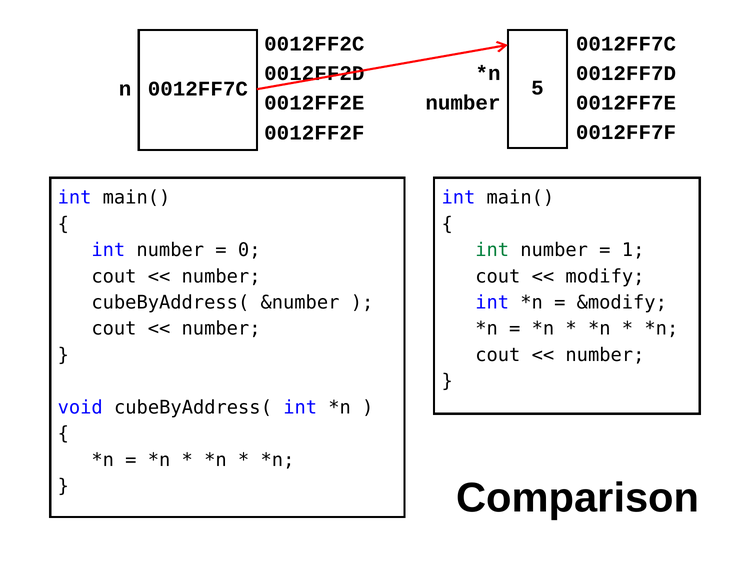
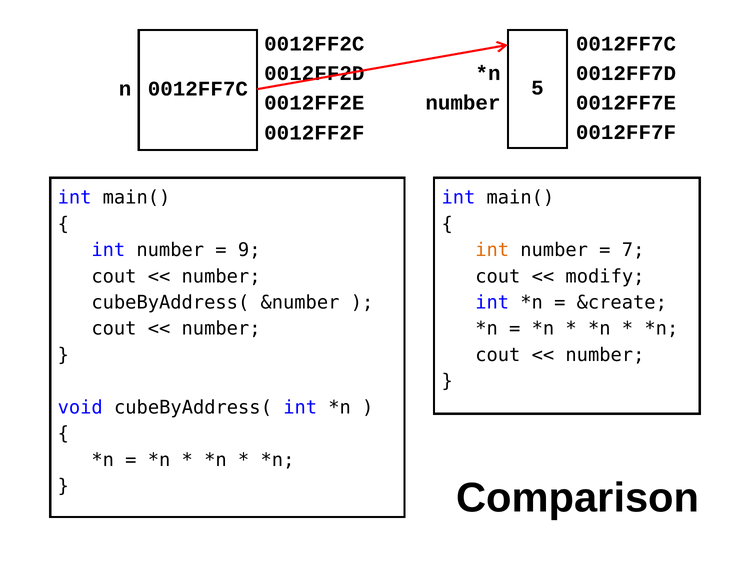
0: 0 -> 9 (249, 250)
int colour: green -> orange (492, 250)
1: 1 -> 7 (633, 250)
&modify: &modify -> &create (622, 303)
